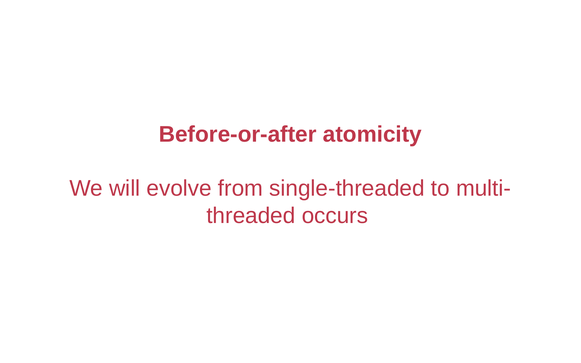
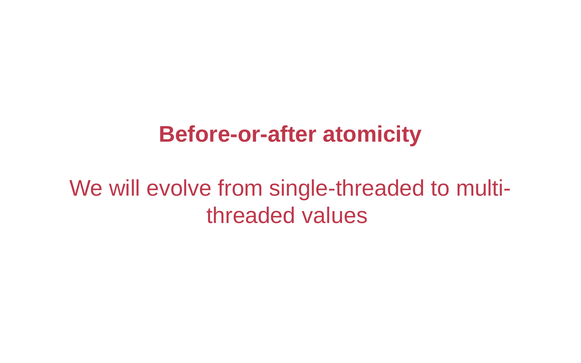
occurs: occurs -> values (335, 216)
